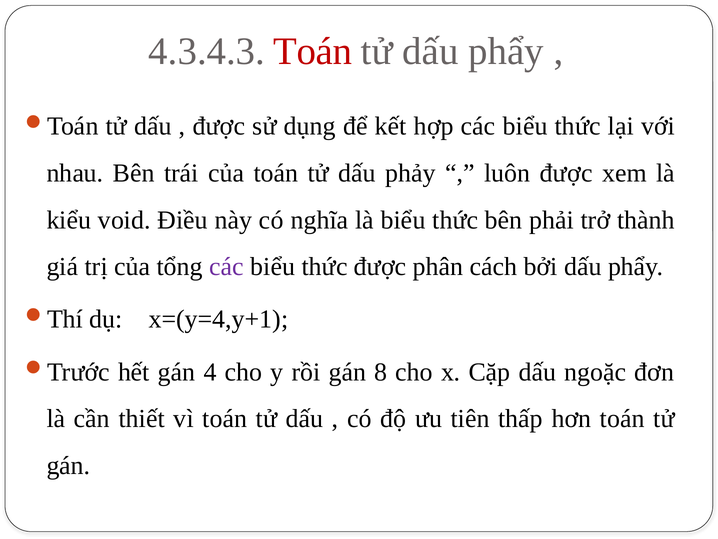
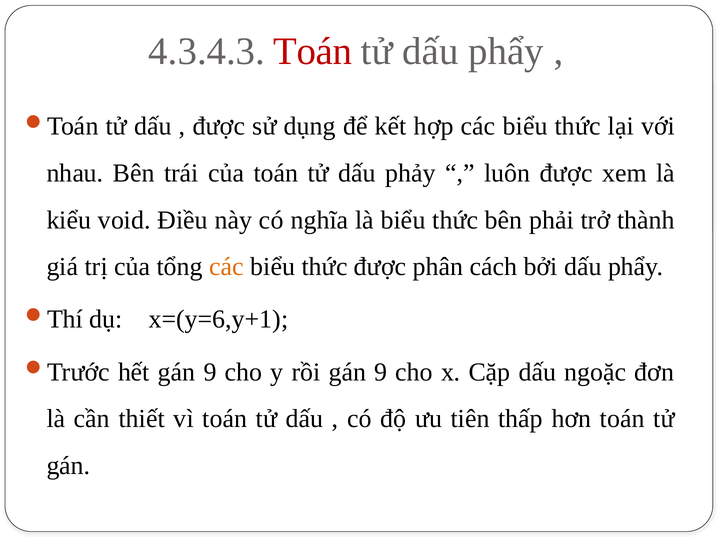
các colour: purple -> orange (227, 267)
x=(y=4,y+1: x=(y=4,y+1 -> x=(y=6,y+1 (218, 319)
hết gán 4: 4 -> 9 (210, 372)
rồi gán 8: 8 -> 9 (381, 372)
